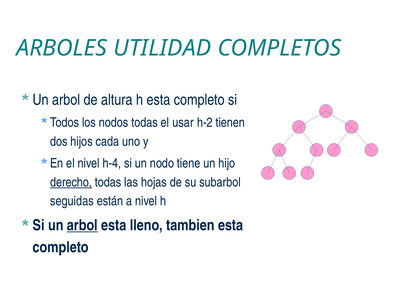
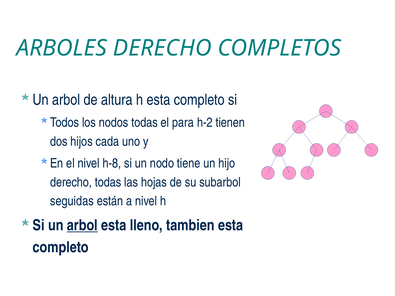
ARBOLES UTILIDAD: UTILIDAD -> DERECHO (162, 48)
usar: usar -> para (183, 123)
h-4: h-4 -> h-8 (112, 163)
derecho underline: present -> none (71, 182)
